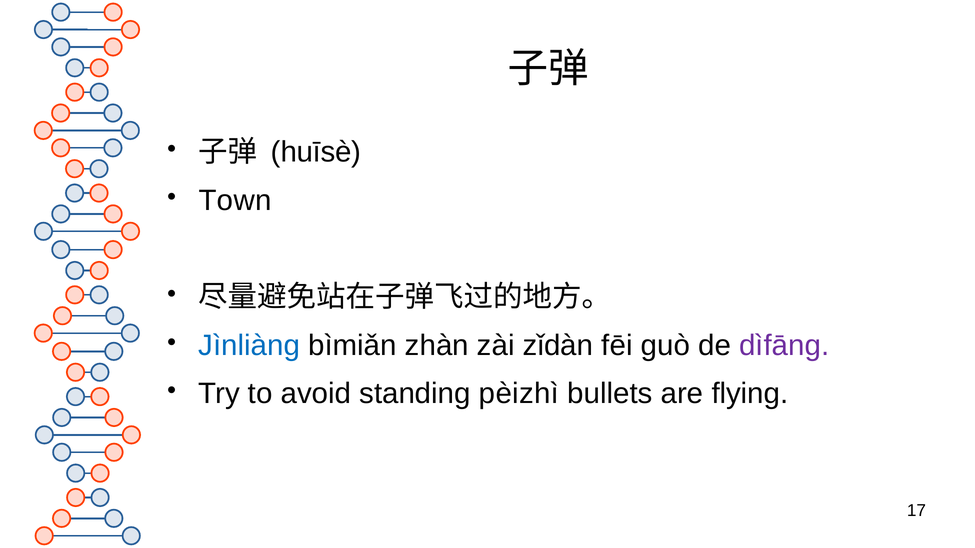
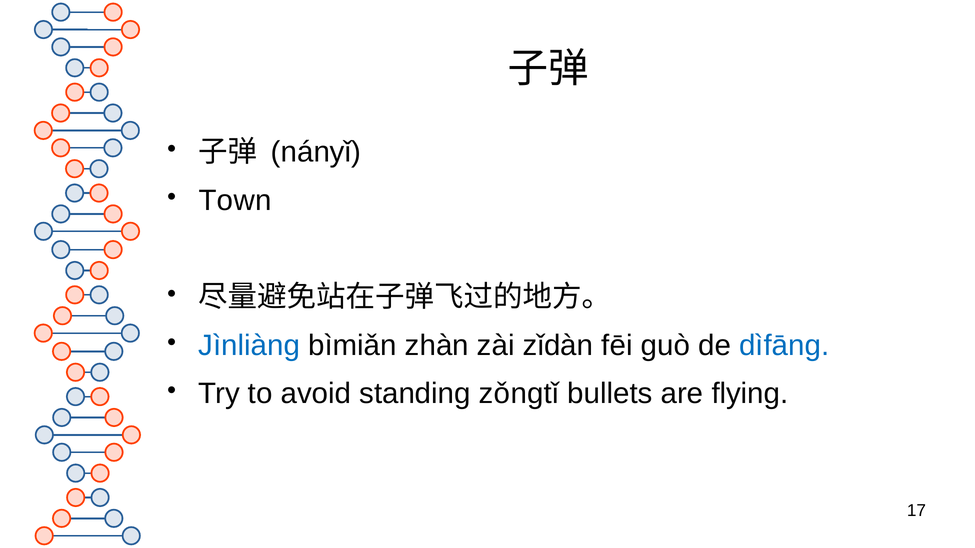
huīsè: huīsè -> nányǐ (316, 152)
dìfāng colour: purple -> blue (784, 346)
pèizhì: pèizhì -> zǒngtǐ (519, 394)
